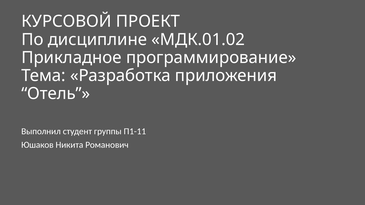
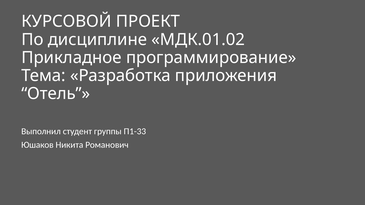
П1-11: П1-11 -> П1-33 (135, 132)
